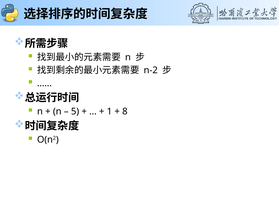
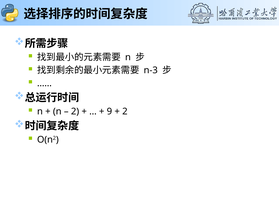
n-2: n-2 -> n-3 (151, 70)
5: 5 -> 2 (75, 112)
1: 1 -> 9 (109, 112)
8: 8 -> 2 (125, 112)
